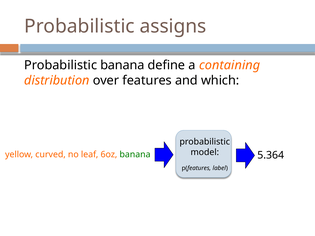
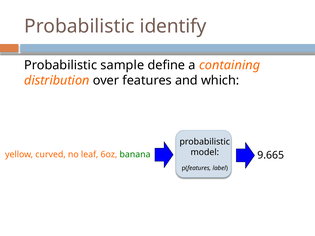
assigns: assigns -> identify (173, 26)
Probabilistic banana: banana -> sample (122, 65)
5.364: 5.364 -> 9.665 (271, 155)
